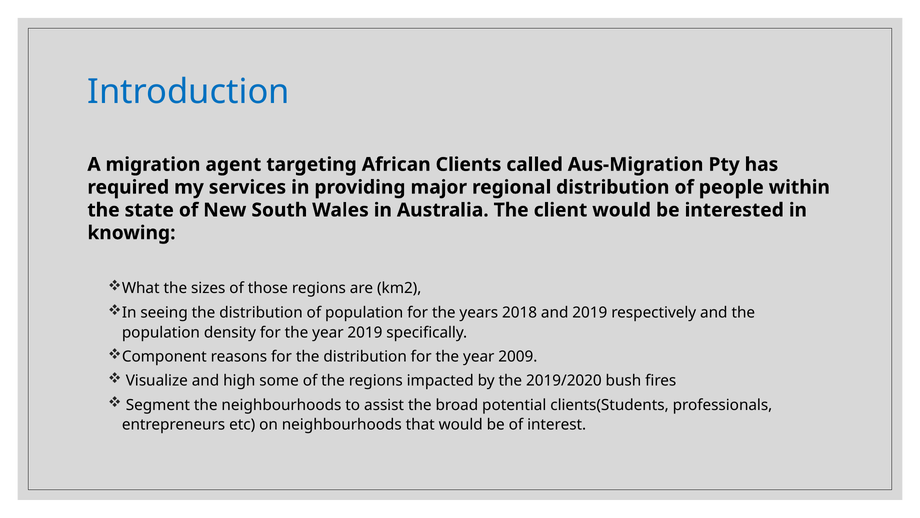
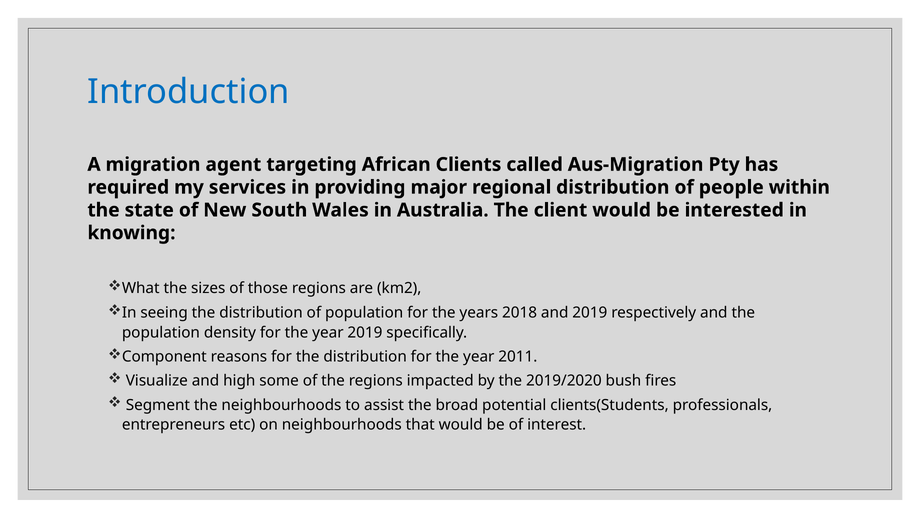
2009: 2009 -> 2011 (518, 356)
